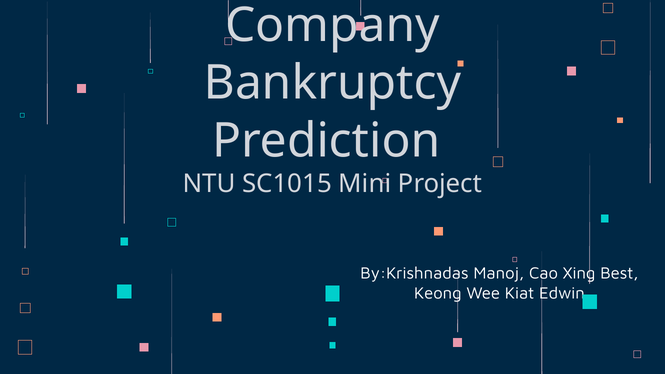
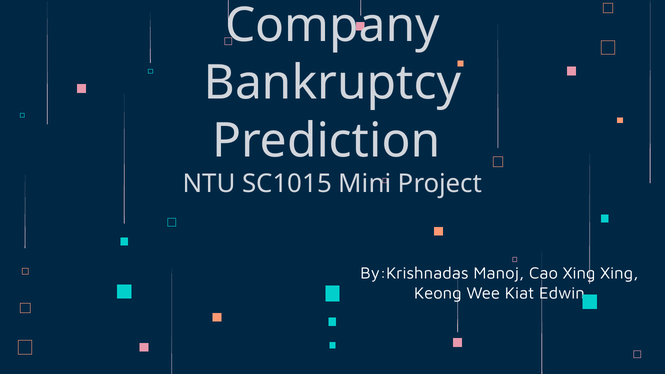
Xing Best: Best -> Xing (619, 273)
